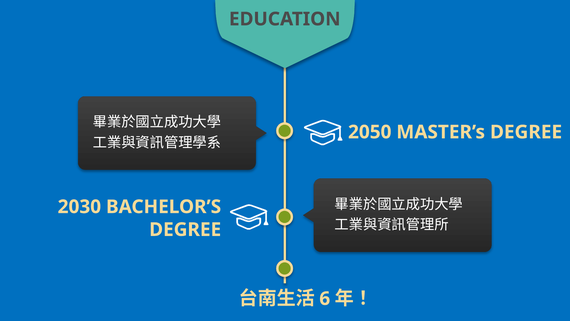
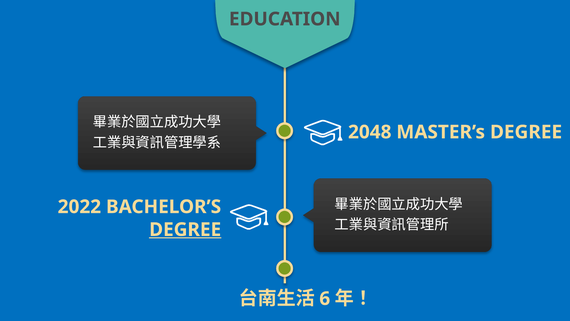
2050: 2050 -> 2048 (370, 132)
2030: 2030 -> 2022 (79, 207)
DEGREE underline: none -> present (185, 229)
